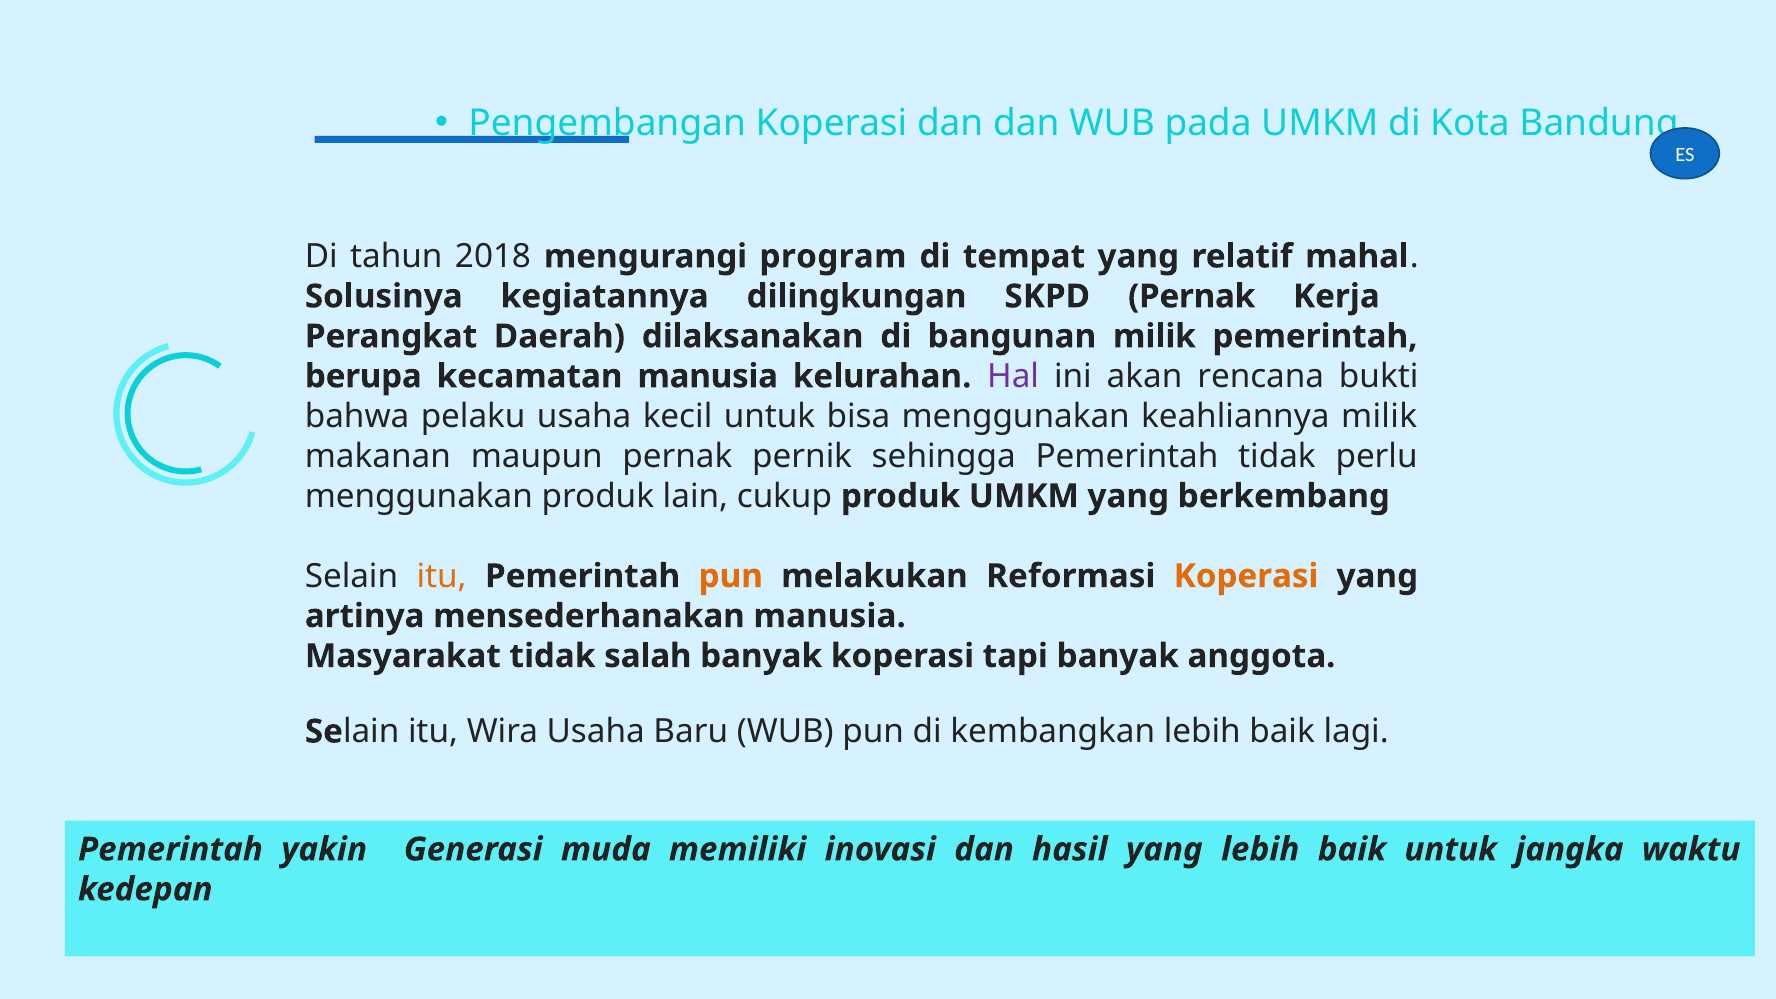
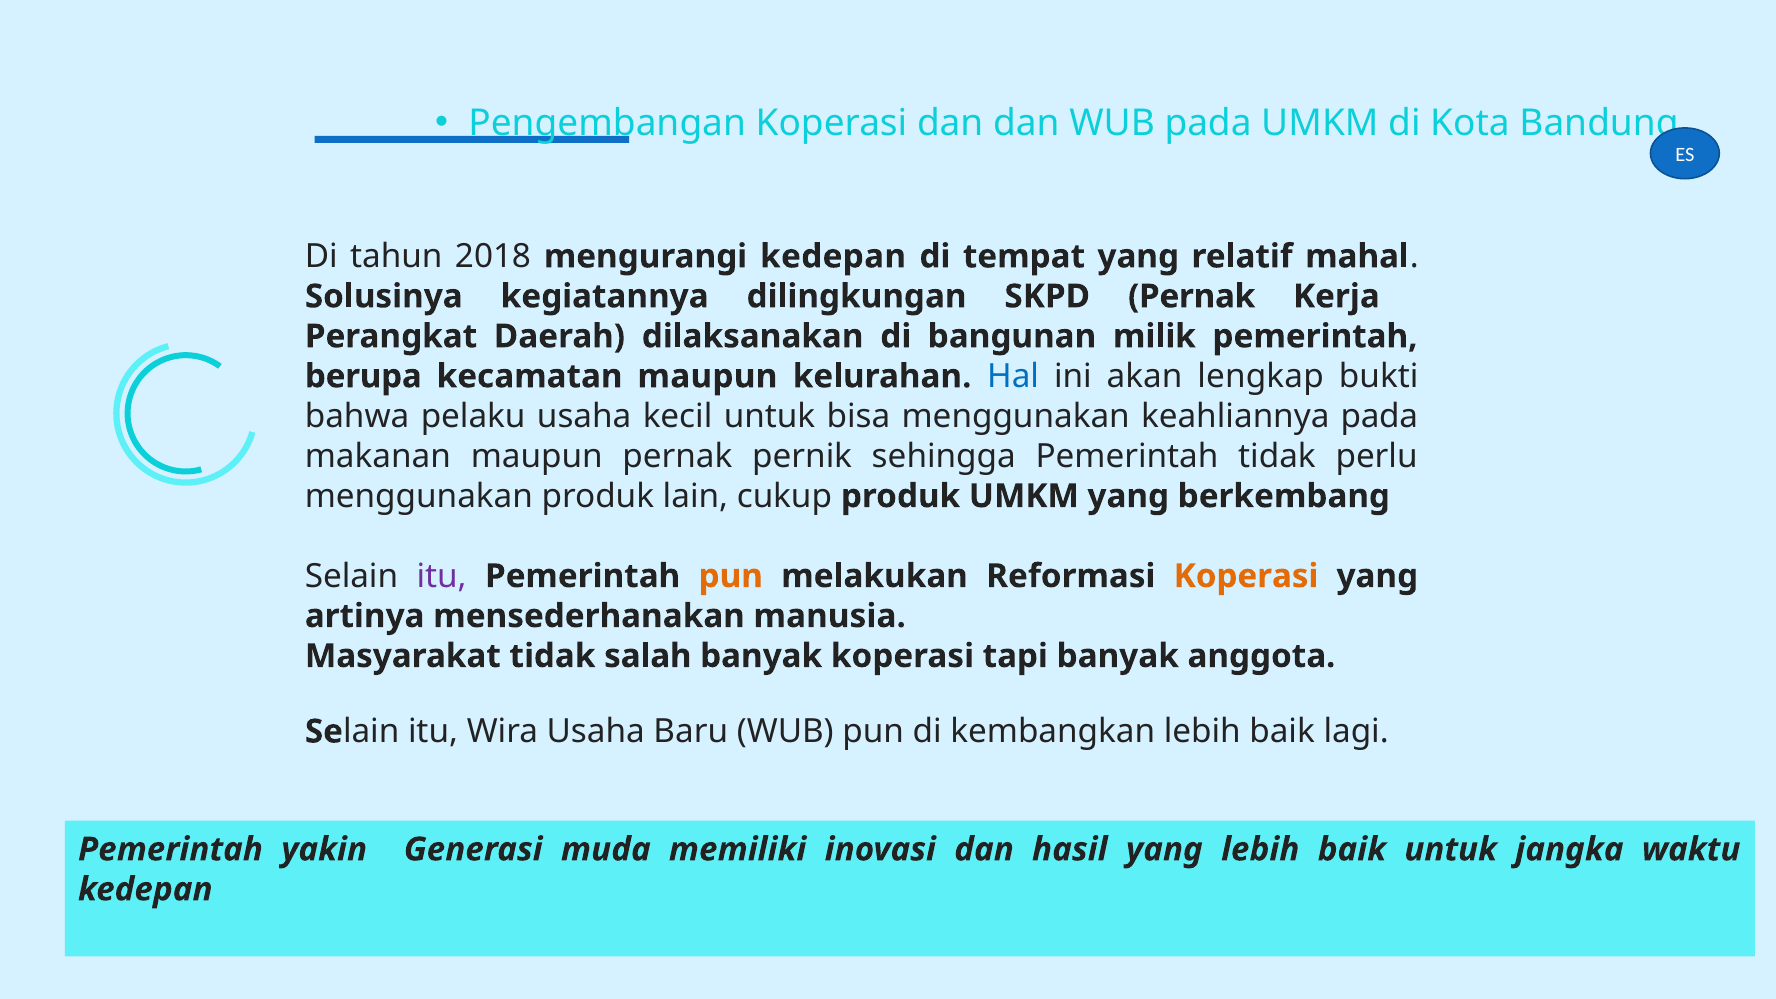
mengurangi program: program -> kedepan (833, 256)
kecamatan manusia: manusia -> maupun (707, 376)
Hal colour: purple -> blue (1013, 376)
rencana: rencana -> lengkap (1261, 376)
keahliannya milik: milik -> pada (1379, 416)
itu colour: orange -> purple (442, 576)
